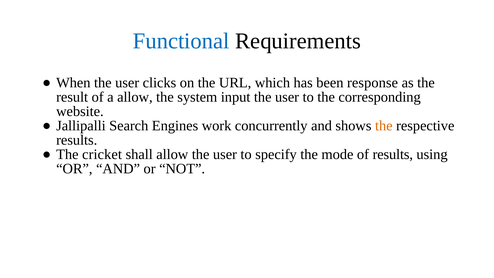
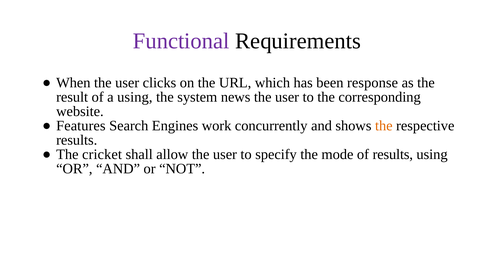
Functional colour: blue -> purple (181, 41)
a allow: allow -> using (135, 97)
input: input -> news (236, 97)
Jallipalli: Jallipalli -> Features (81, 126)
